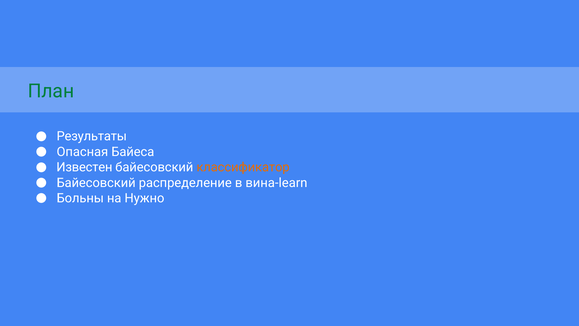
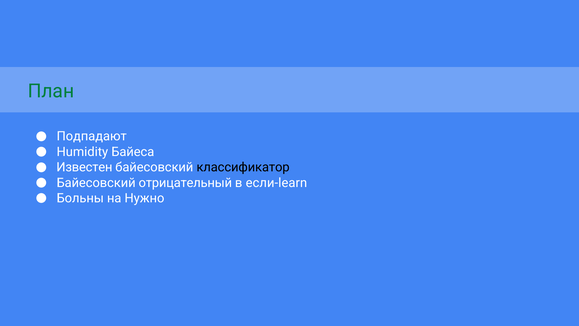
Результаты: Результаты -> Подпадают (92, 136)
Опасная: Опасная -> Humidity (82, 152)
классификатор colour: orange -> black (243, 167)
распределение: распределение -> отрицательный (185, 183)
вина-learn: вина-learn -> если-learn (276, 183)
